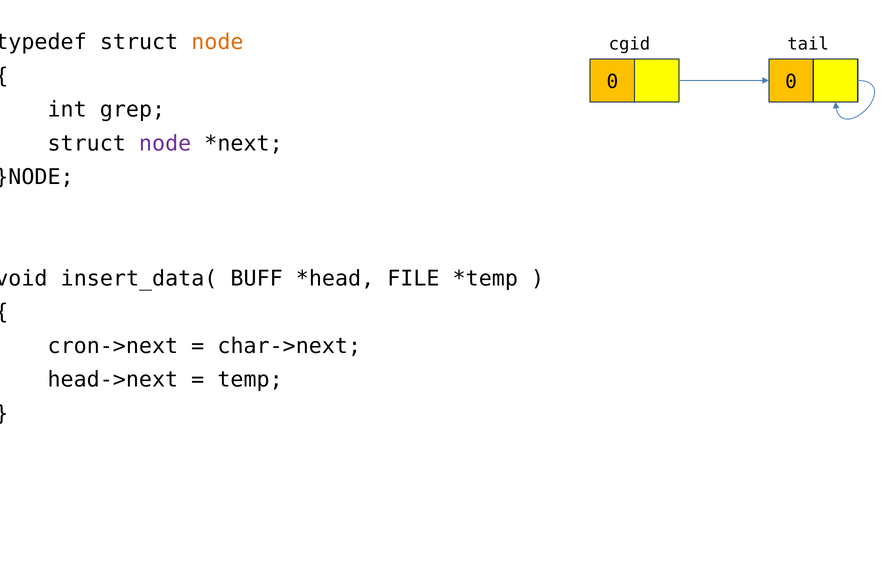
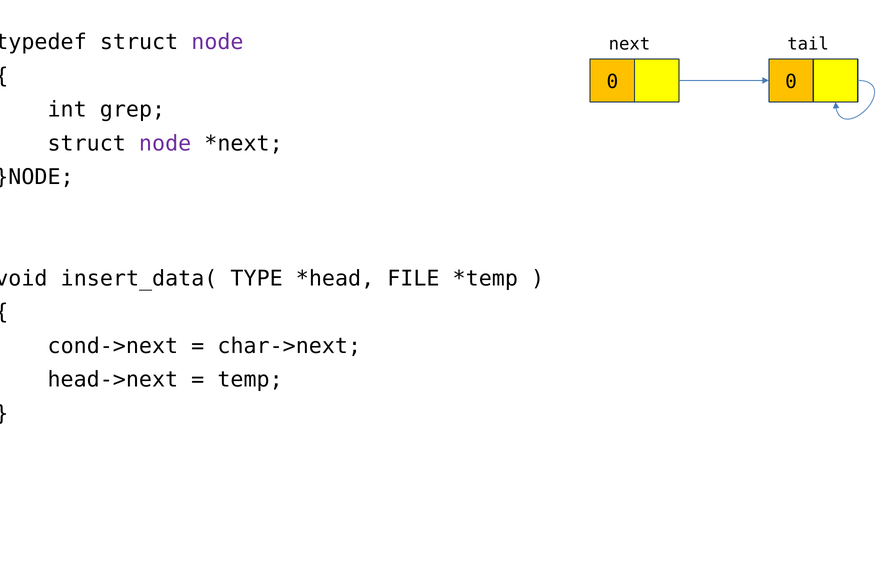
node colour: orange -> purple (217, 42)
cgid: cgid -> next (629, 44)
BUFF: BUFF -> TYPE (257, 279)
cron->next: cron->next -> cond->next (113, 346)
